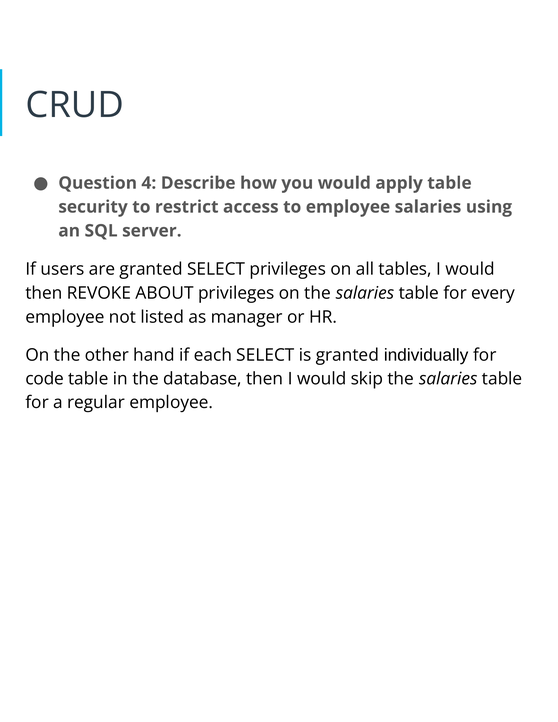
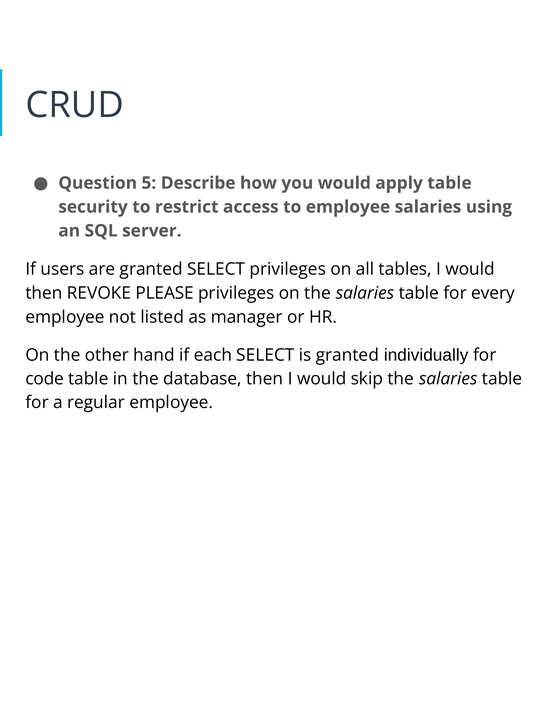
4: 4 -> 5 (149, 183)
ABOUT: ABOUT -> PLEASE (165, 293)
